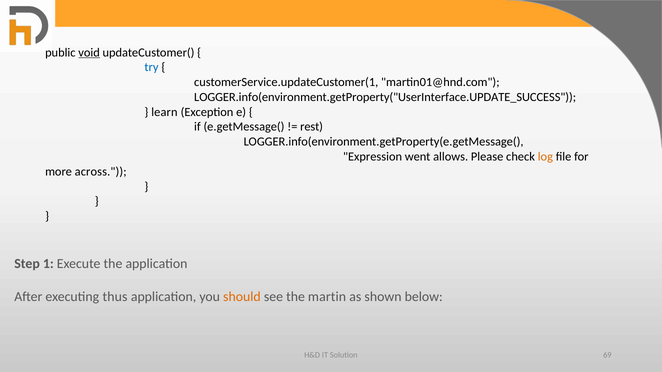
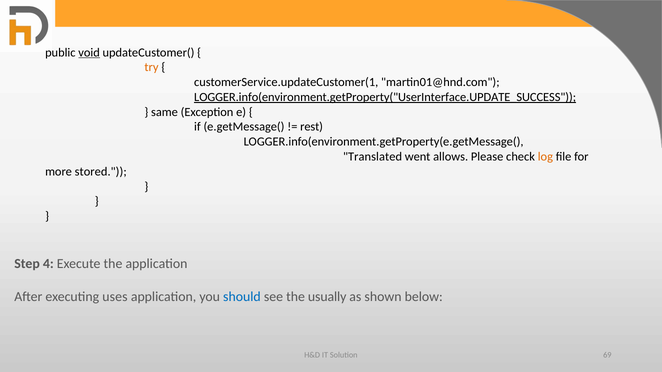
try colour: blue -> orange (151, 67)
LOGGER.info(environment.getProperty("UserInterface.UPDATE_SUCCESS underline: none -> present (385, 97)
learn: learn -> same (164, 112)
Expression: Expression -> Translated (373, 157)
across: across -> stored (101, 172)
1: 1 -> 4 (48, 264)
thus: thus -> uses (115, 297)
should colour: orange -> blue (242, 297)
martin: martin -> usually (327, 297)
